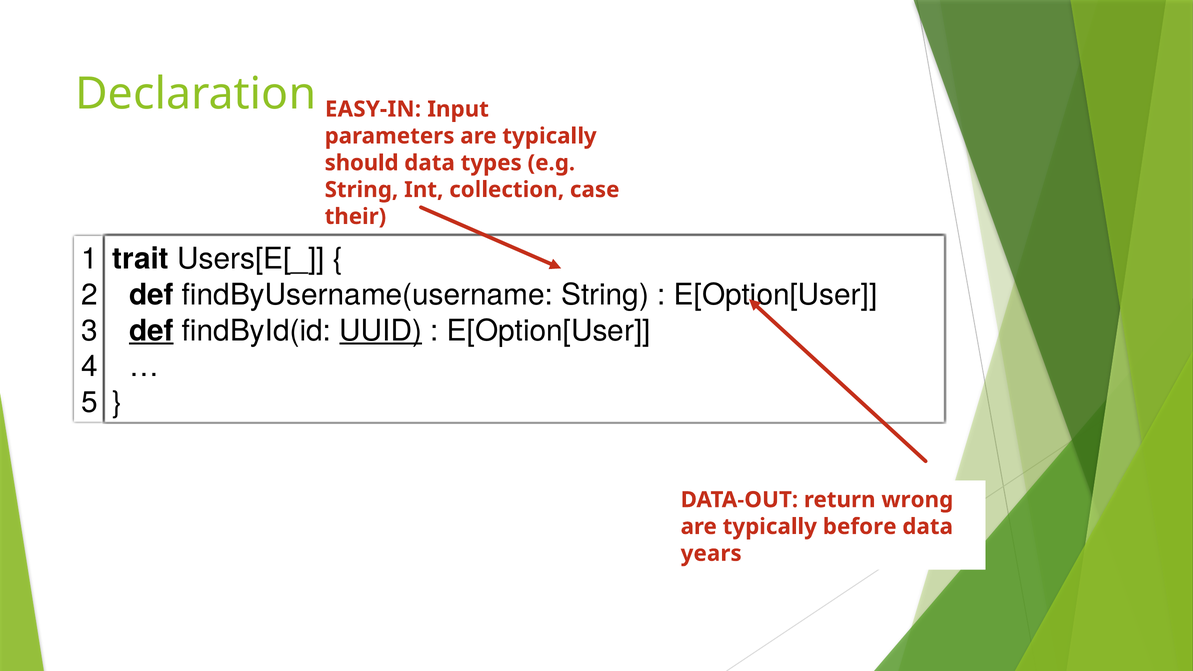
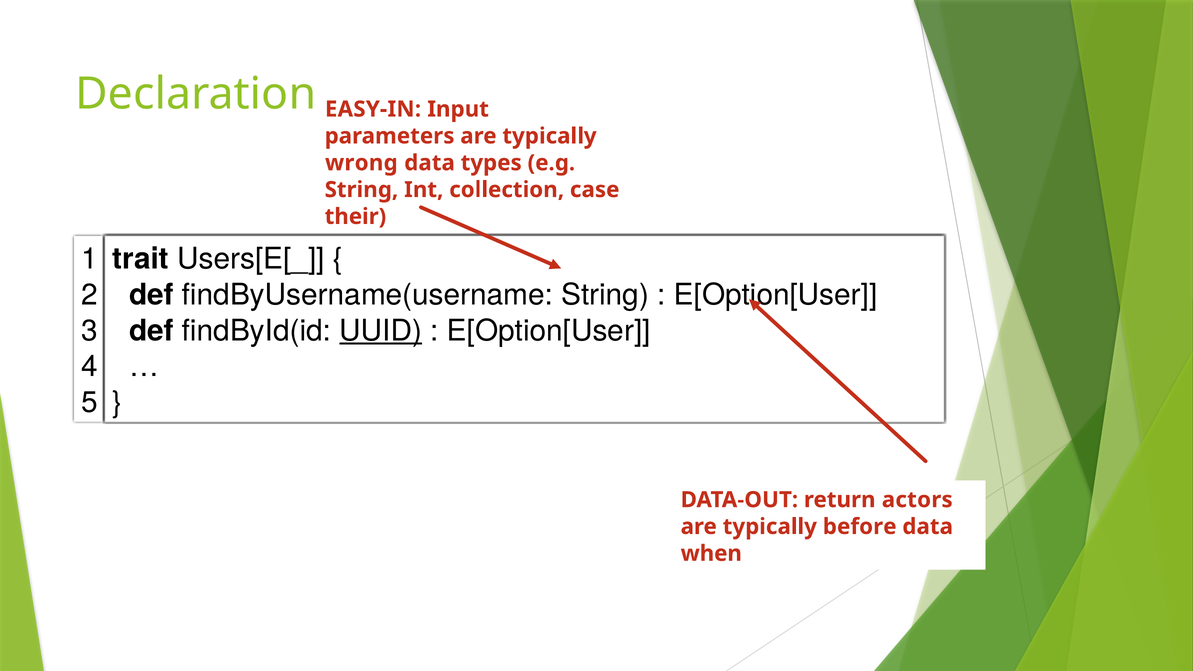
should: should -> wrong (361, 163)
def underline: present -> none (151, 331)
wrong: wrong -> actors (917, 500)
years: years -> when (711, 554)
